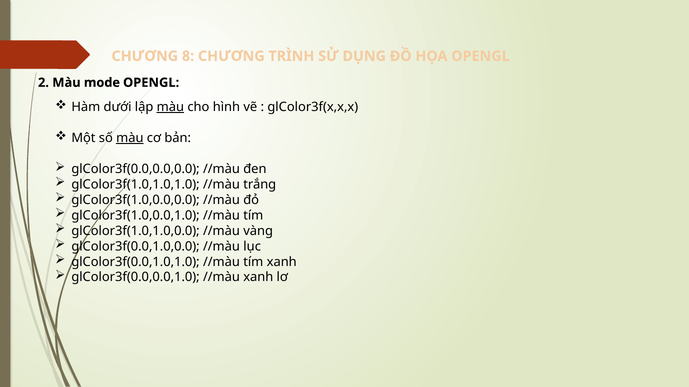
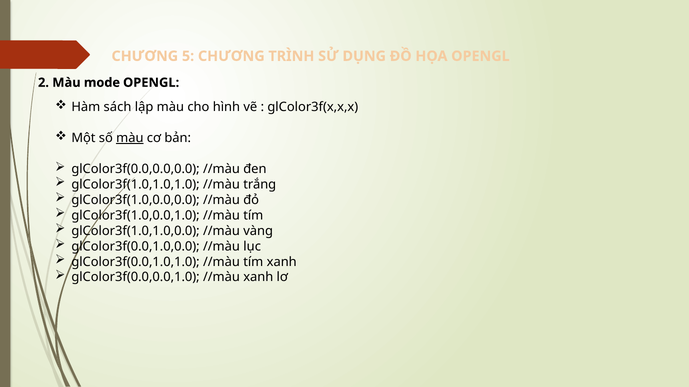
8: 8 -> 5 (188, 56)
dưới: dưới -> sách (118, 107)
màu underline: present -> none (170, 107)
